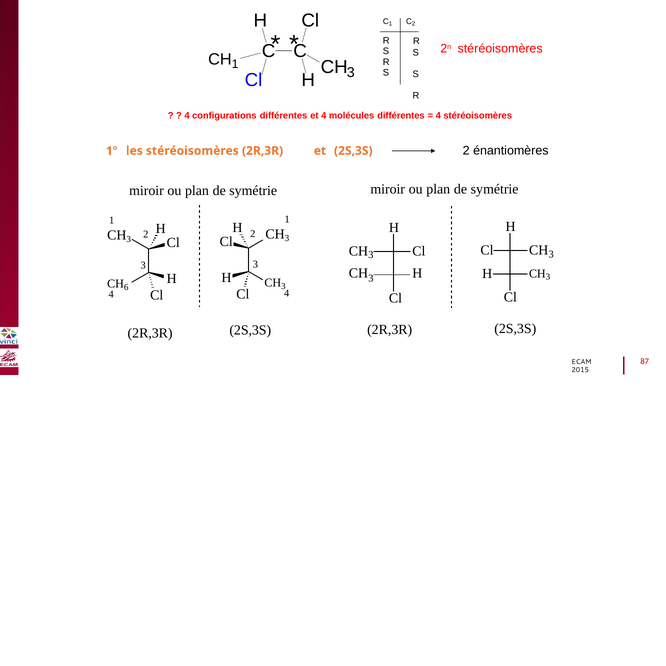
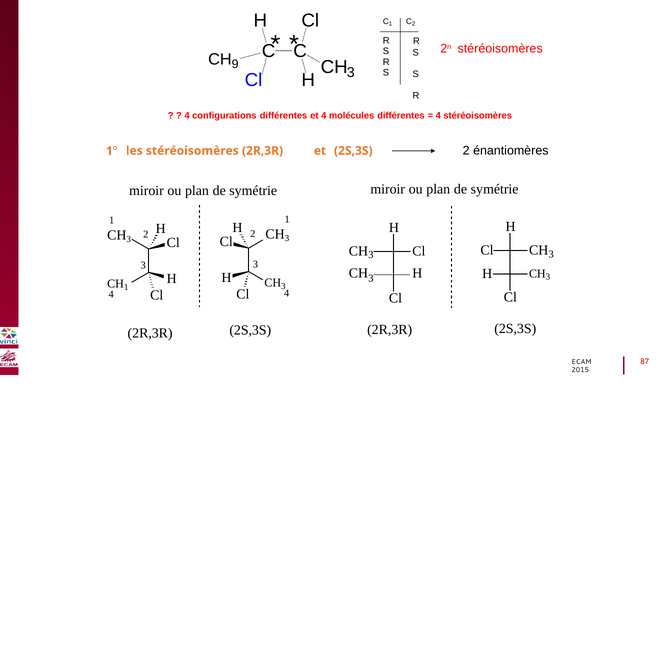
CH 1: 1 -> 9 (235, 64)
CH 6: 6 -> 1 (126, 287)
